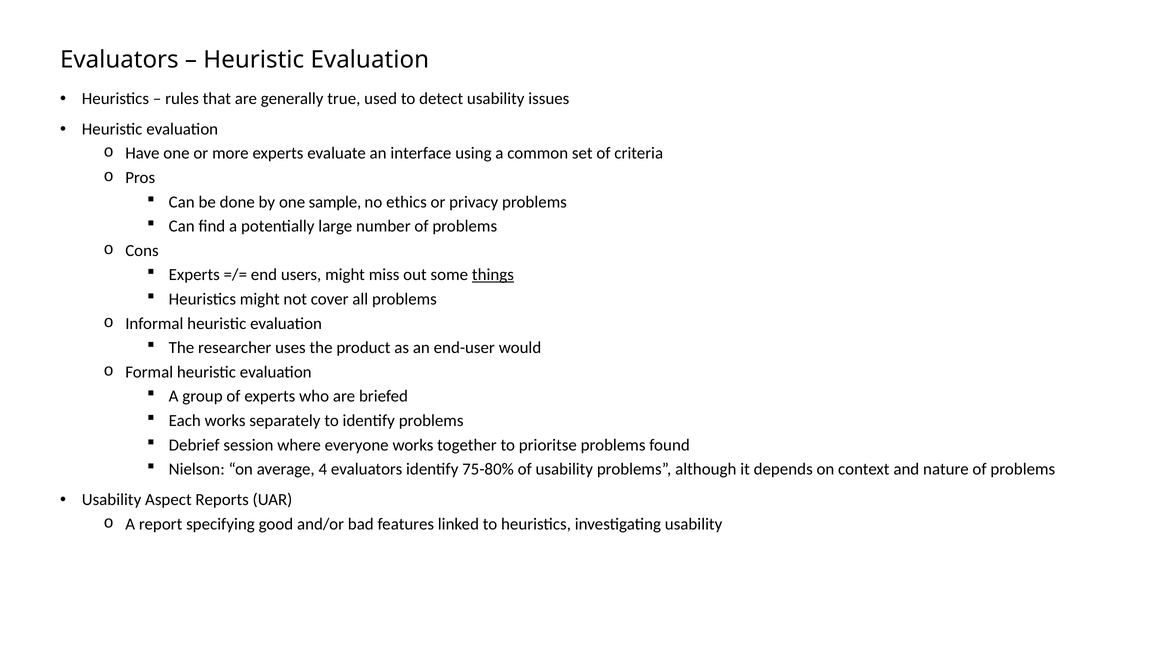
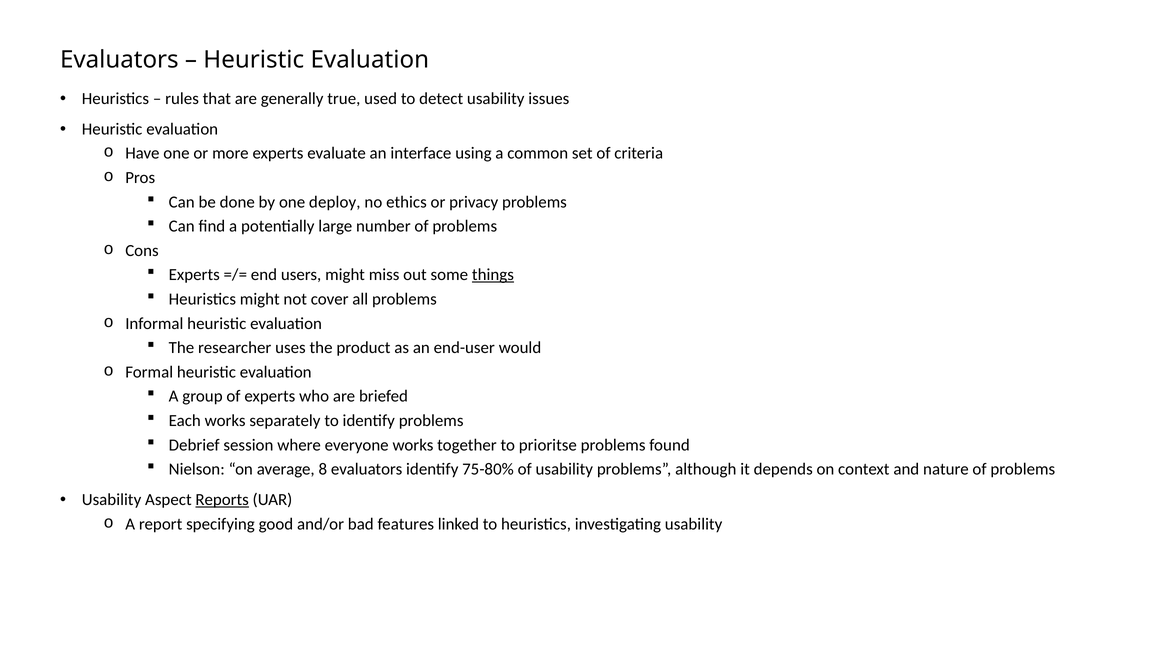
sample: sample -> deploy (335, 202)
4: 4 -> 8 (323, 469)
Reports underline: none -> present (222, 500)
